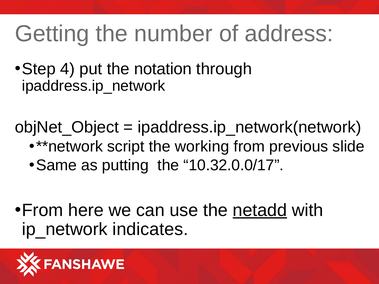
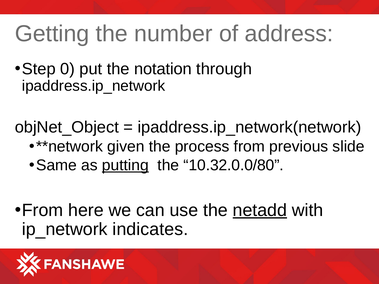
4: 4 -> 0 (68, 69)
script: script -> given (126, 147)
working: working -> process (202, 147)
putting underline: none -> present (125, 165)
10.32.0.0/17: 10.32.0.0/17 -> 10.32.0.0/80 (234, 165)
